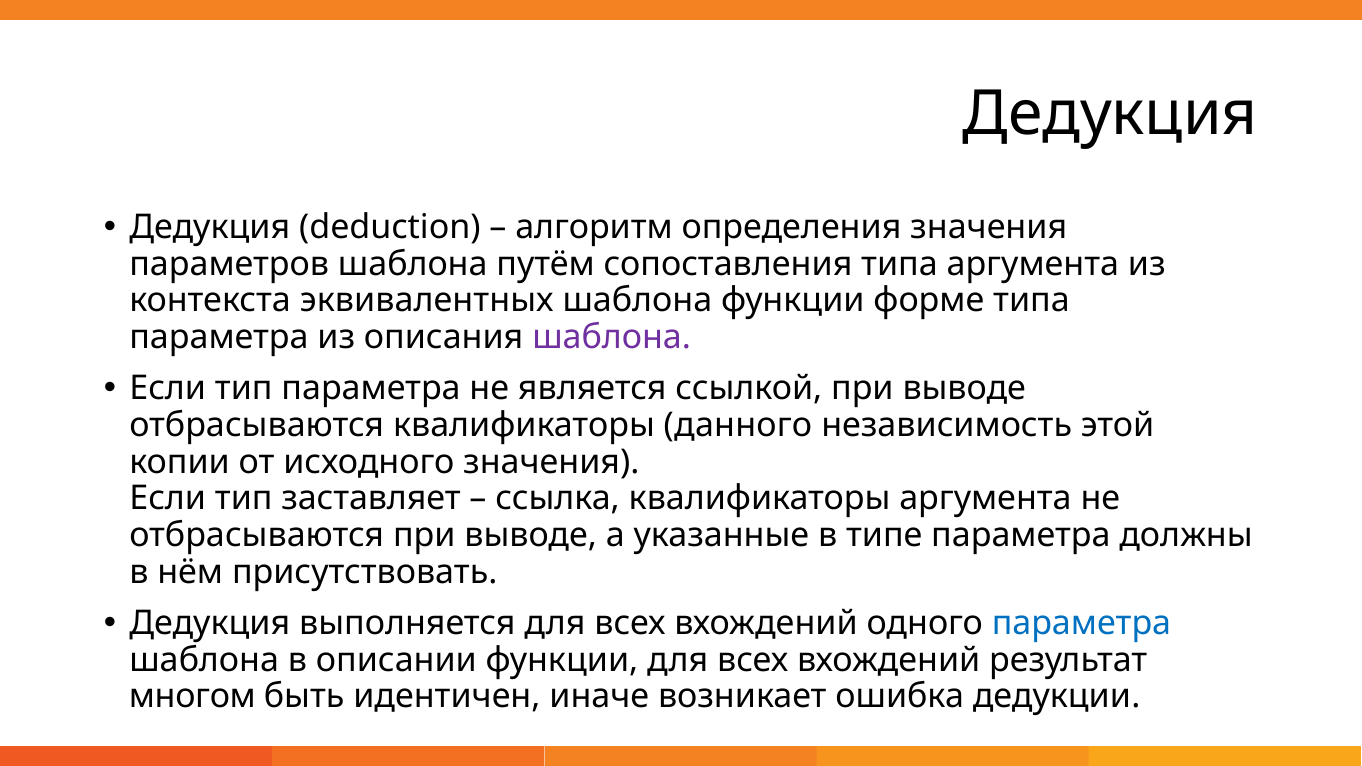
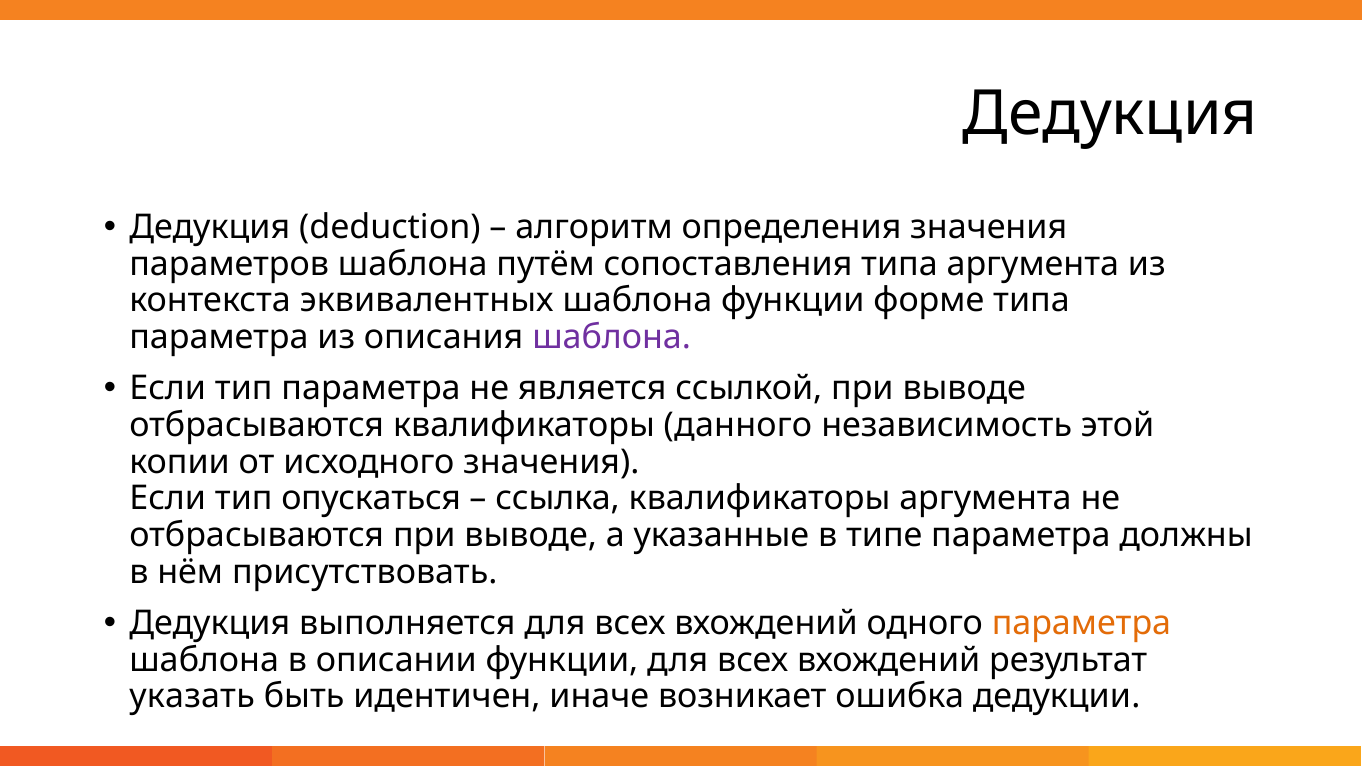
заставляет: заставляет -> опускаться (371, 499)
параметра colour: blue -> orange (1081, 623)
многом: многом -> указать (192, 697)
